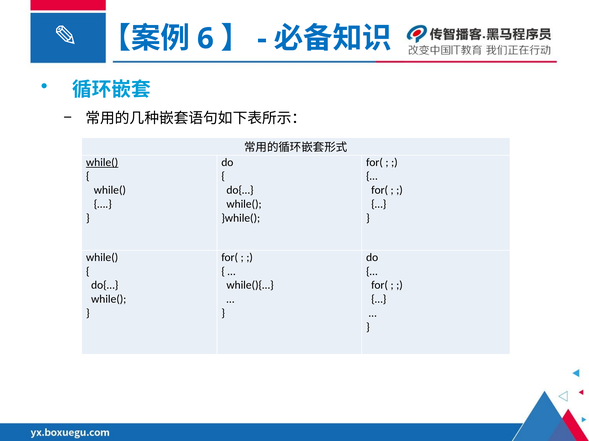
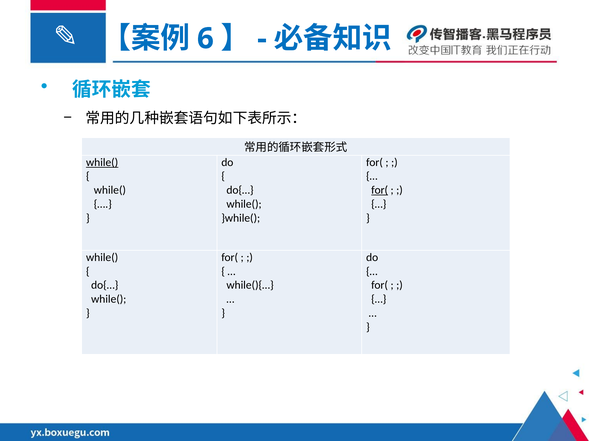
for( underline: none -> present (380, 190)
